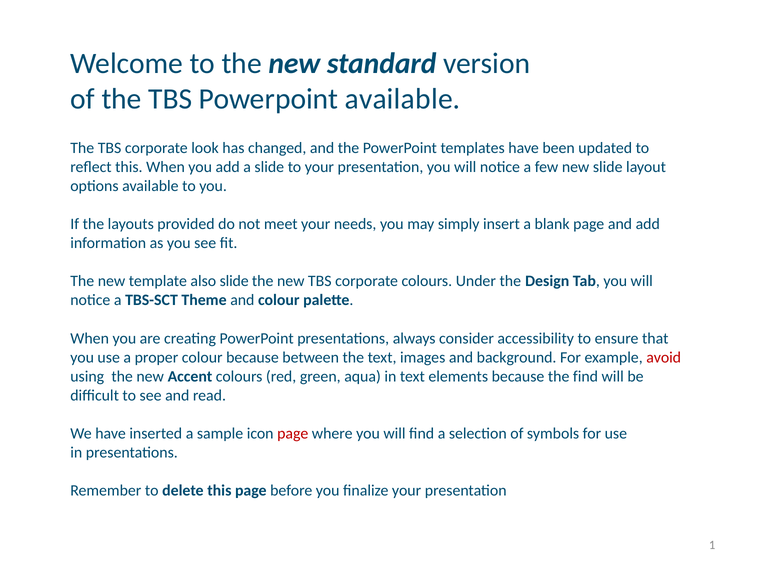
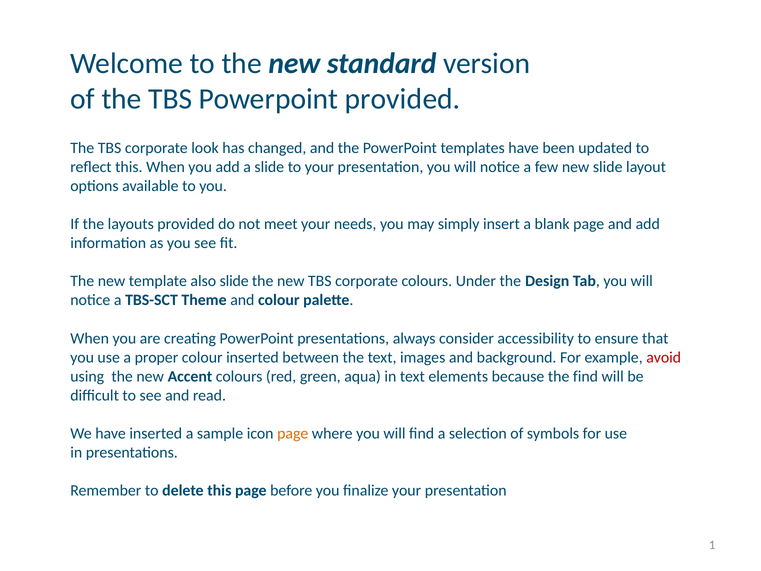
Powerpoint available: available -> provided (403, 99)
colour because: because -> inserted (252, 357)
page colour: red -> orange (293, 433)
